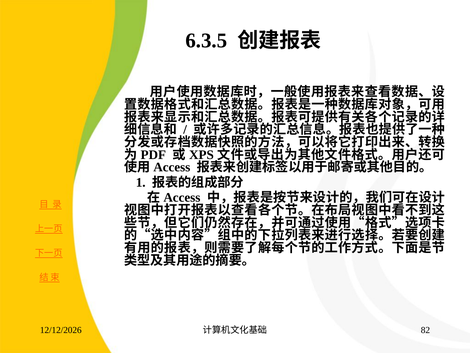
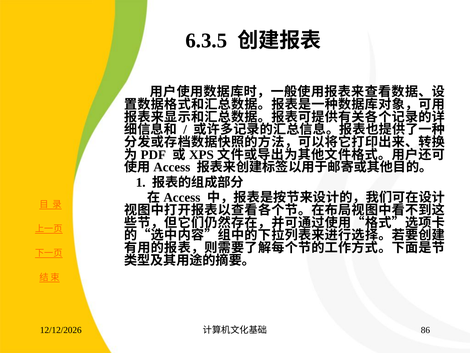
82: 82 -> 86 (425, 330)
